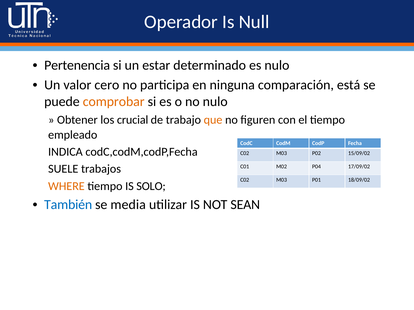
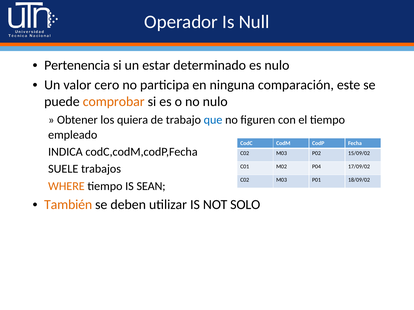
está: está -> este (349, 85)
crucial: crucial -> quiera (133, 120)
que colour: orange -> blue (213, 120)
SOLO: SOLO -> SEAN (151, 186)
También colour: blue -> orange (68, 205)
media: media -> deben (128, 205)
SEAN: SEAN -> SOLO (245, 205)
